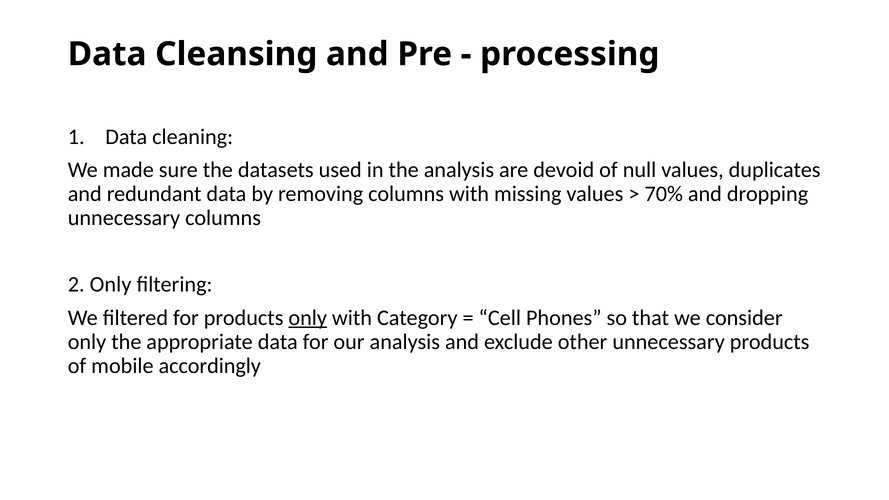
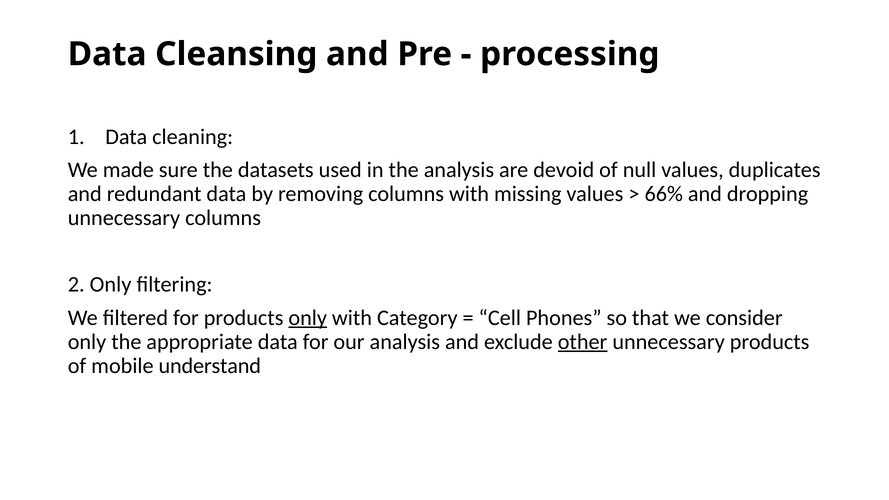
70%: 70% -> 66% (664, 194)
other underline: none -> present (583, 342)
accordingly: accordingly -> understand (210, 366)
